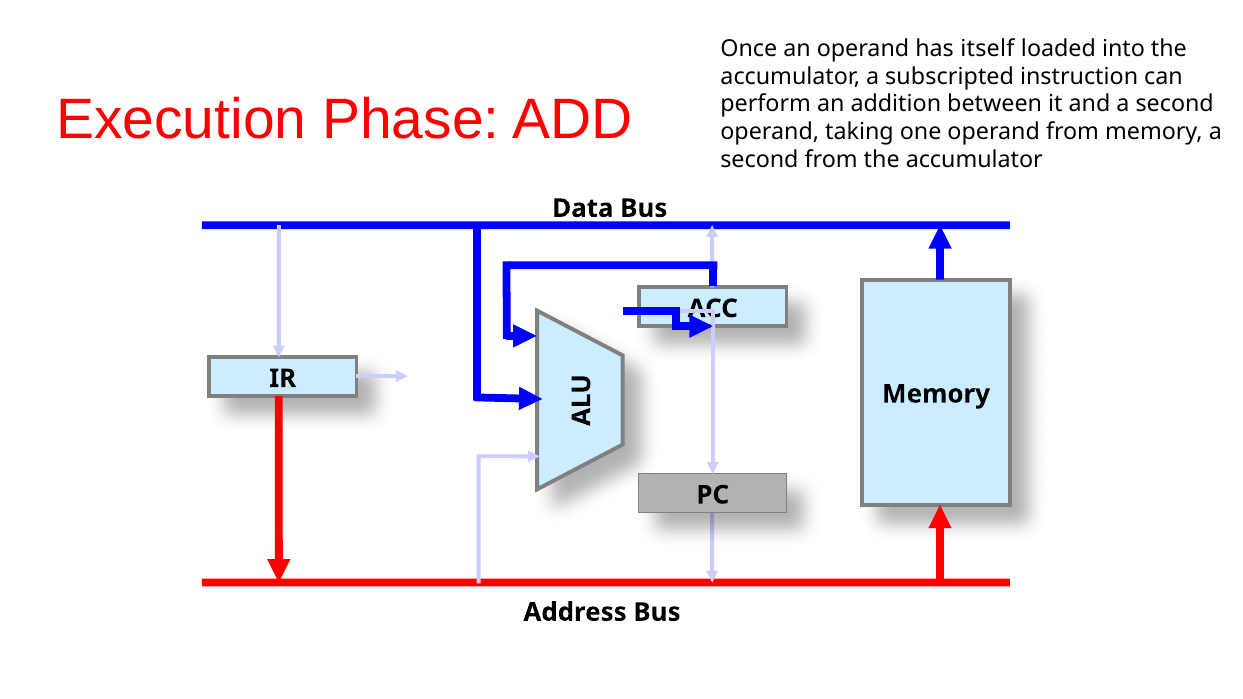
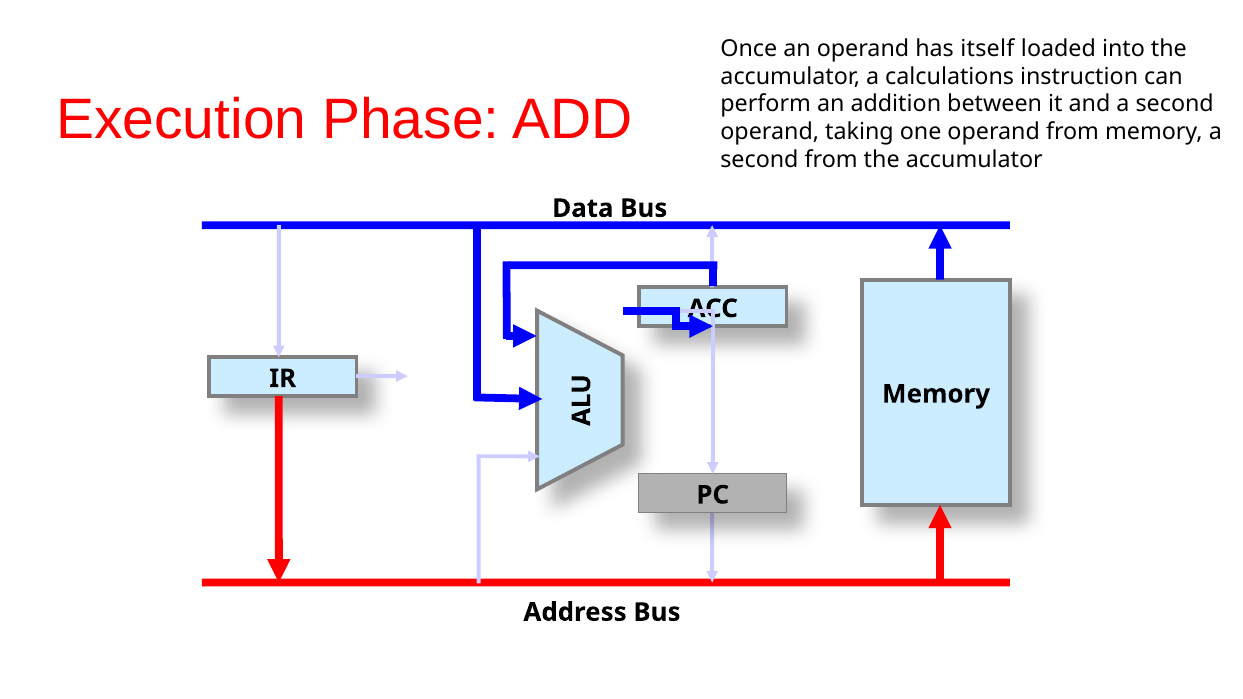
subscripted: subscripted -> calculations (950, 76)
